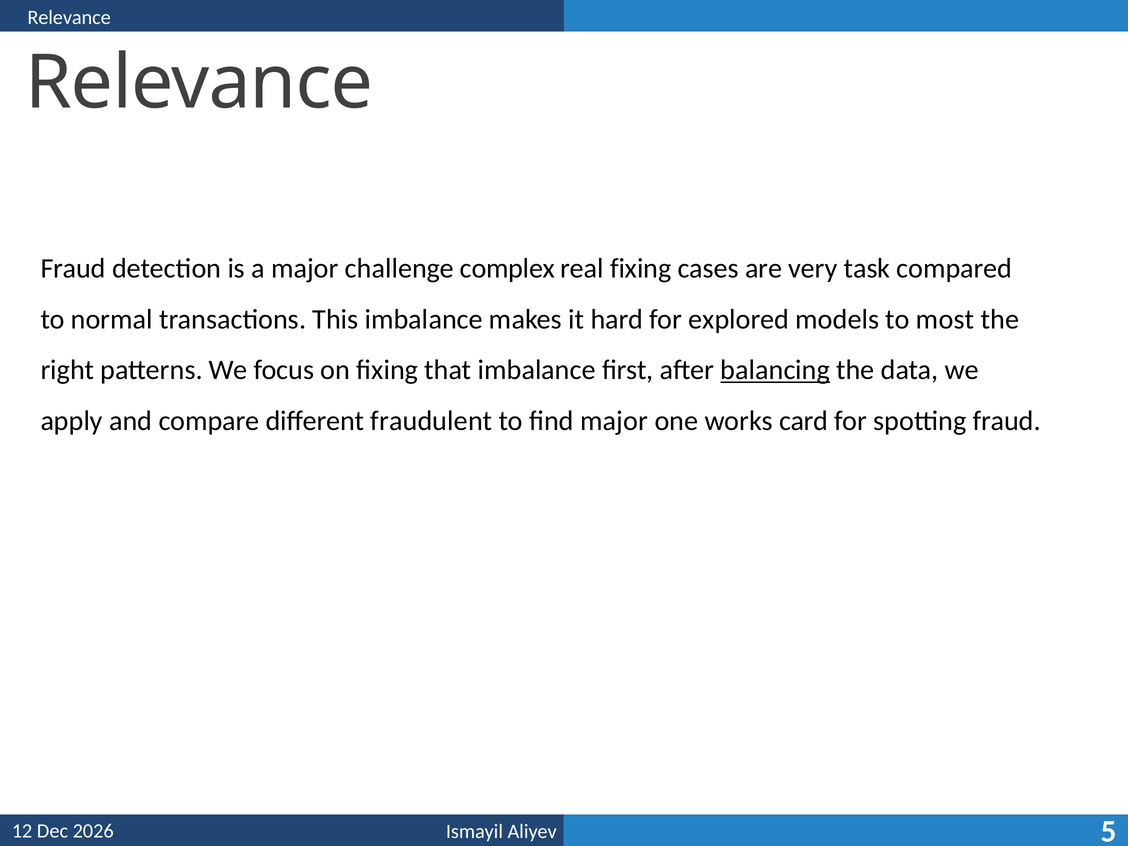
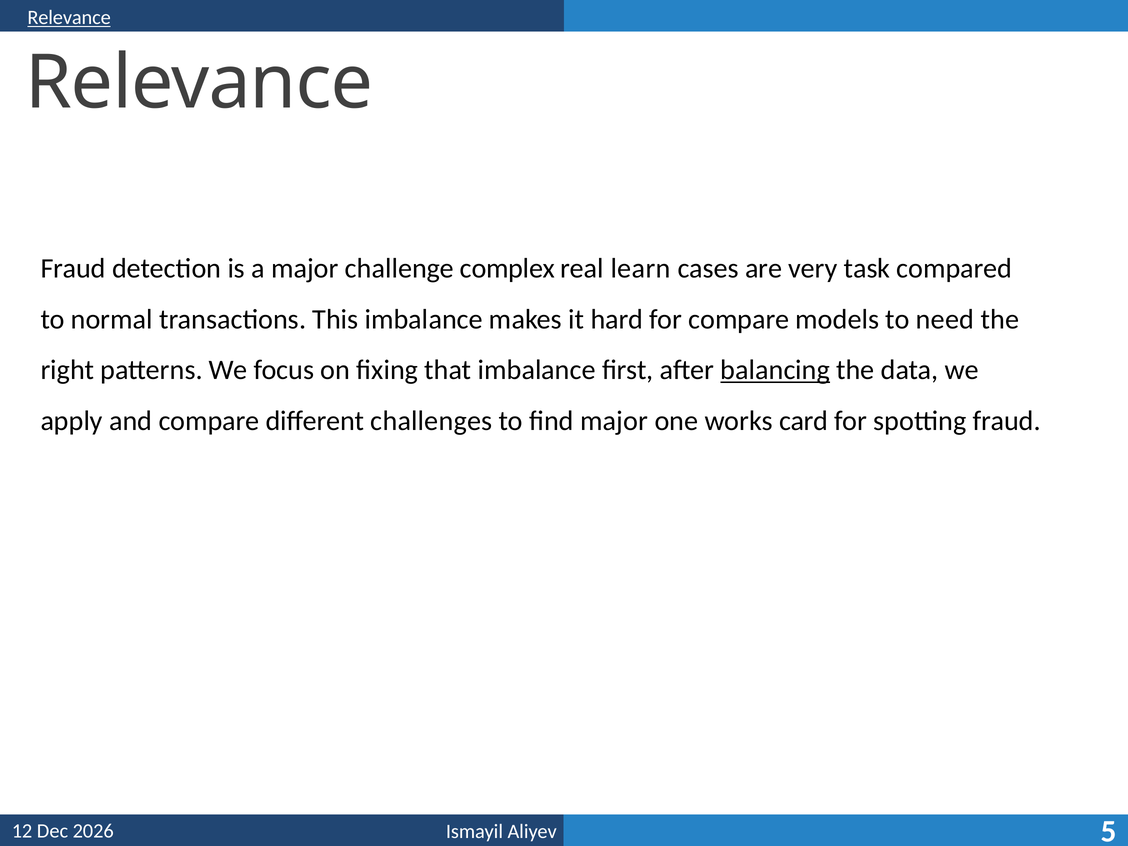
Relevance underline: none -> present (69, 18)
real fixing: fixing -> learn (641, 269)
for explored: explored -> compare (739, 319)
most: most -> need (945, 319)
fraudulent: fraudulent -> challenges (431, 421)
